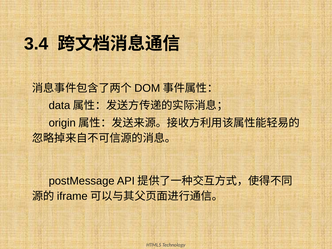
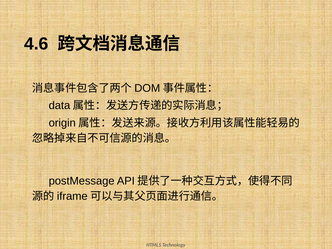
3.4: 3.4 -> 4.6 (36, 44)
